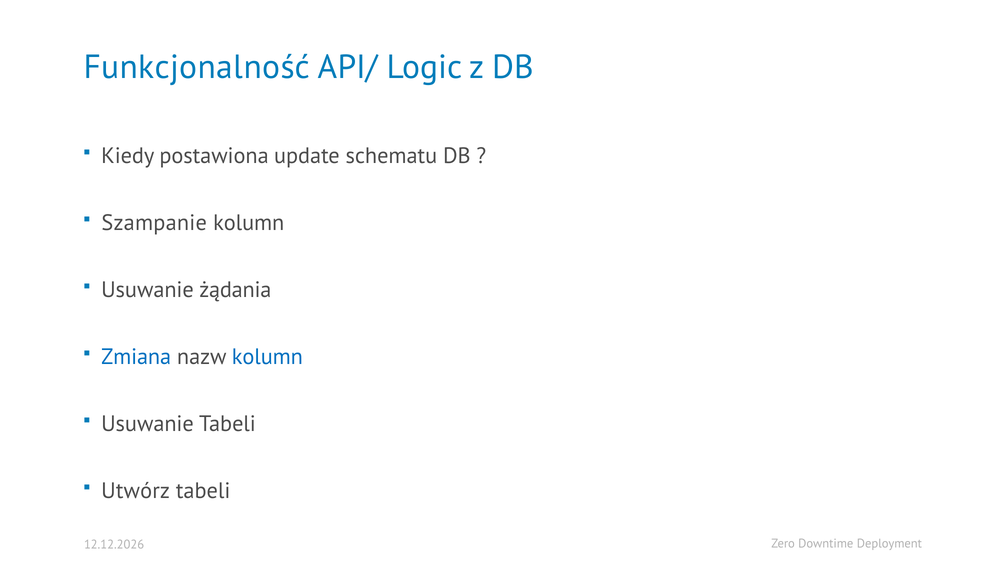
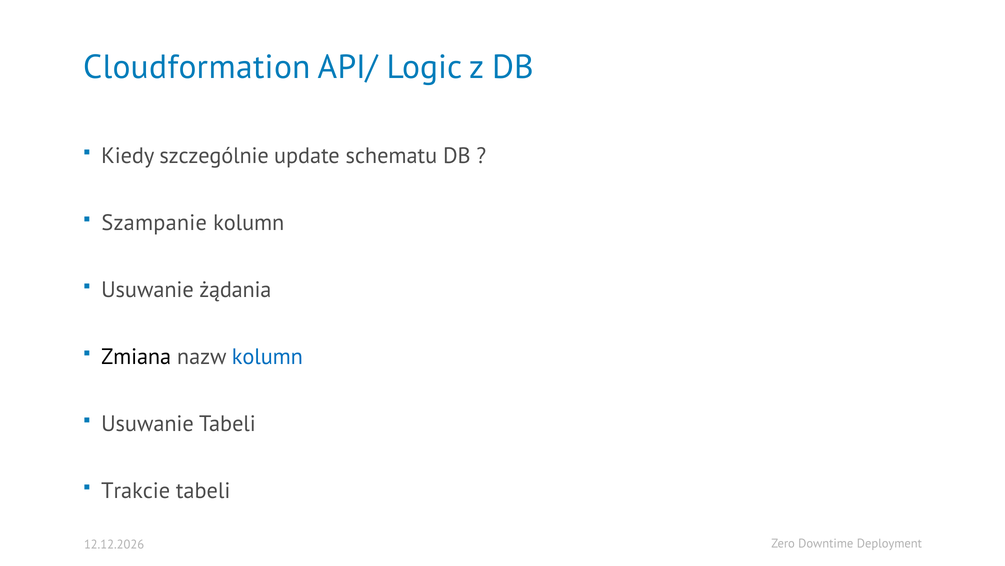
Funkcjonalność: Funkcjonalność -> Cloudformation (197, 67)
postawiona: postawiona -> szczególnie (214, 156)
Zmiana colour: blue -> black (136, 357)
Utwórz: Utwórz -> Trakcie (136, 490)
